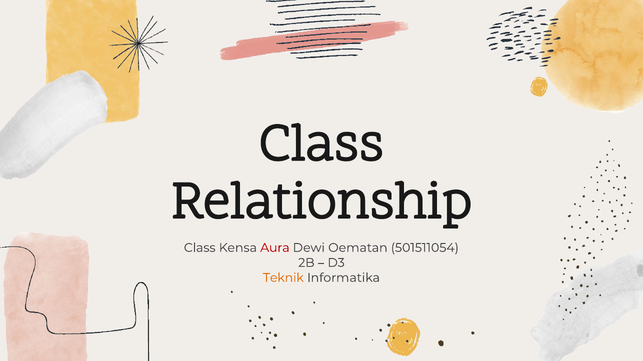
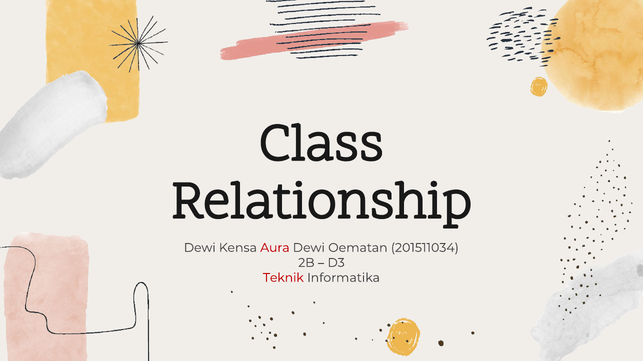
Class: Class -> Dewi (200, 248)
501511054: 501511054 -> 201511034 (425, 248)
Teknik colour: orange -> red (283, 278)
